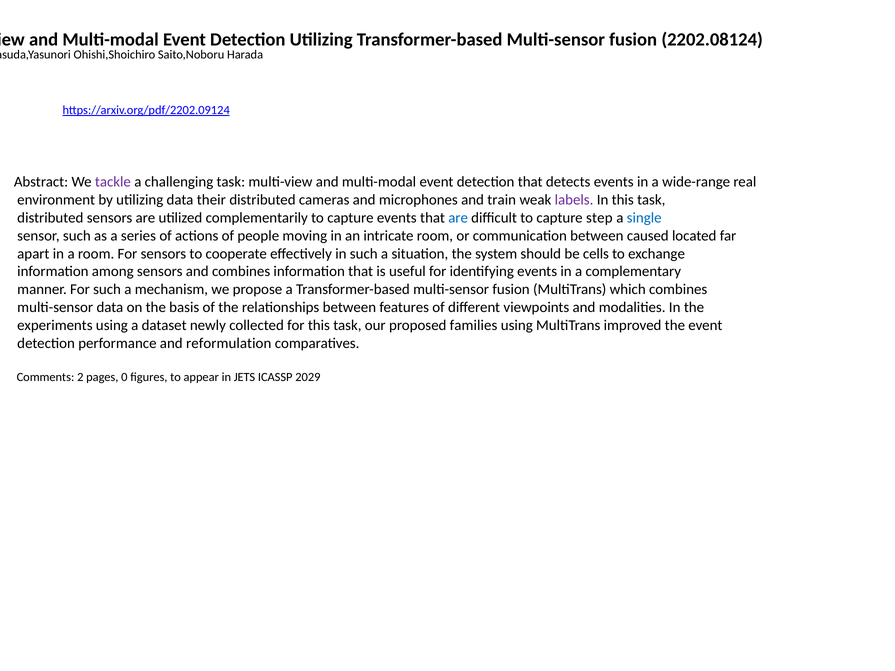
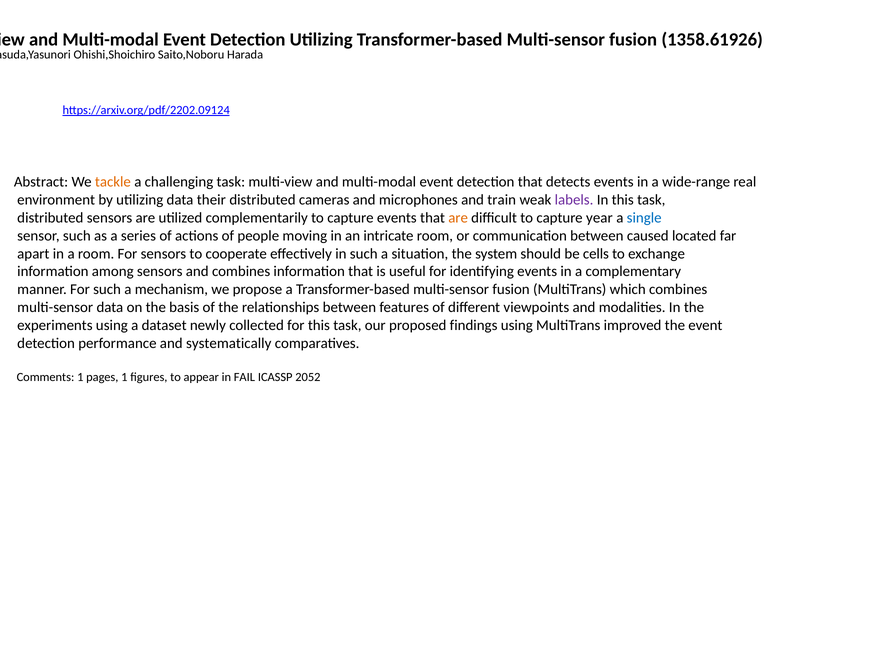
2202.08124: 2202.08124 -> 1358.61926 (712, 39)
tackle colour: purple -> orange (113, 182)
are colour: blue -> orange (458, 218)
step: step -> year (599, 218)
families: families -> findings (474, 325)
reformulation: reformulation -> systematically (229, 343)
Comments 2: 2 -> 1 (80, 377)
pages 0: 0 -> 1 (124, 377)
JETS: JETS -> FAIL (244, 377)
2029: 2029 -> 2052 (308, 377)
